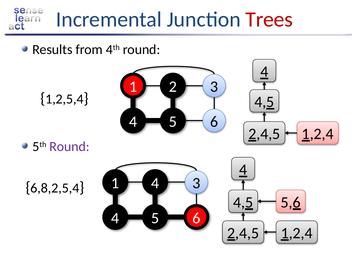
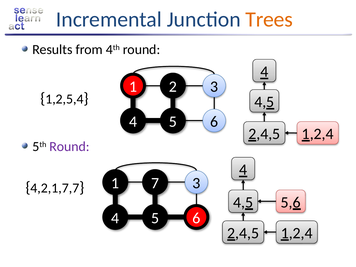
Trees colour: red -> orange (269, 19)
6,8,2,5,4: 6,8,2,5,4 -> 4,2,1,7,7 (55, 188)
4: 4 -> 7 (155, 183)
